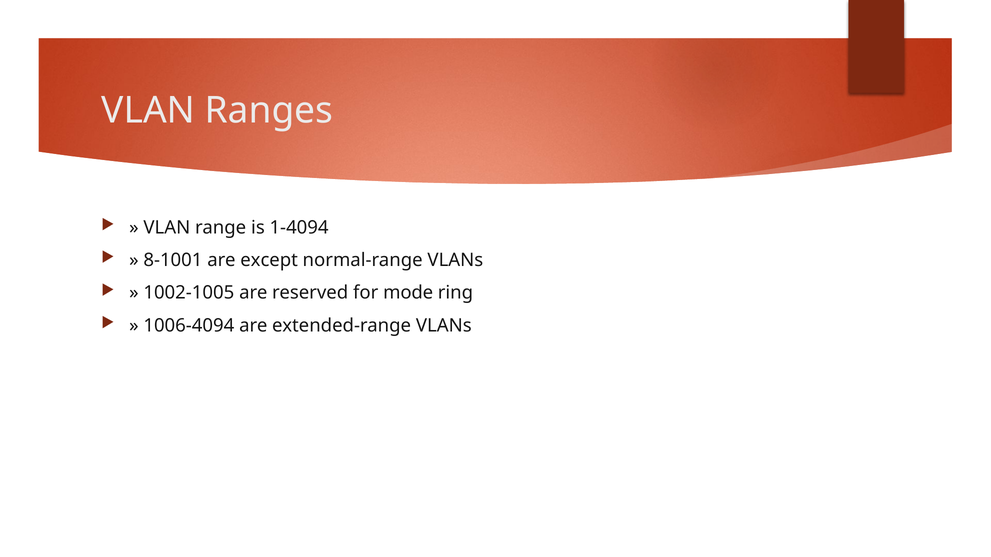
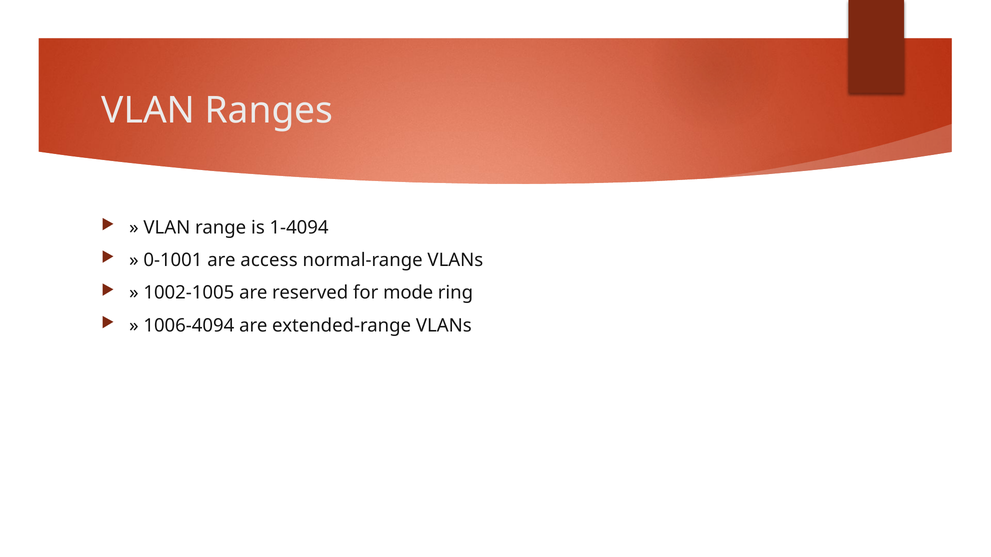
8-1001: 8-1001 -> 0-1001 (173, 260)
except: except -> access (269, 260)
